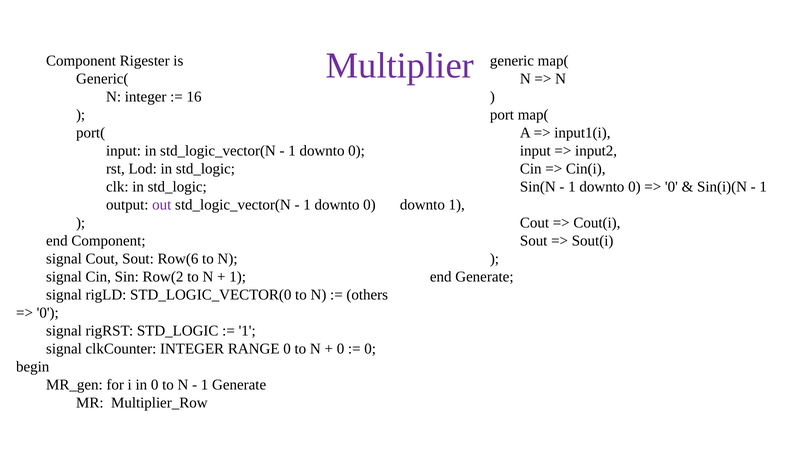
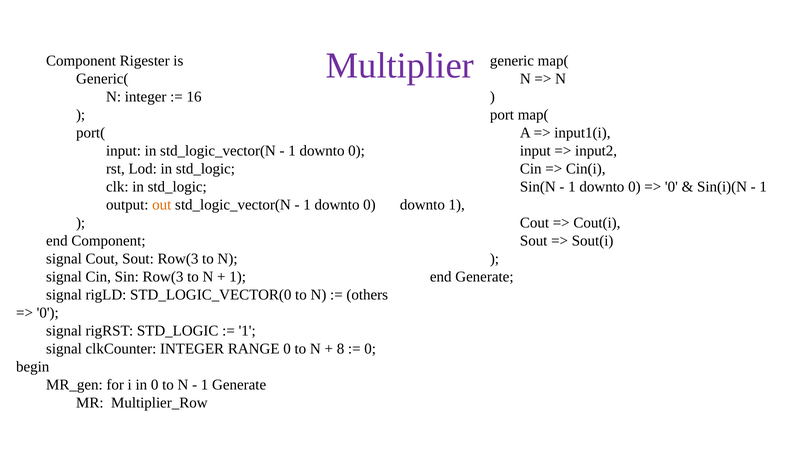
out colour: purple -> orange (162, 205)
Sout Row(6: Row(6 -> Row(3 (178, 259)
Sin Row(2: Row(2 -> Row(3 (163, 277)
0: 0 -> 8 (341, 349)
